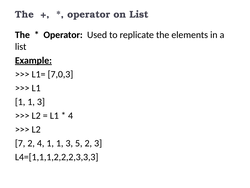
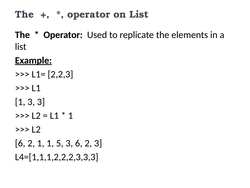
7,0,3: 7,0,3 -> 2,2,3 (60, 74)
1: 1 -> 3 (31, 102)
4: 4 -> 1 (71, 115)
7: 7 -> 6 (20, 143)
2 4: 4 -> 1 (41, 143)
1: 1 -> 5 (60, 143)
3 5: 5 -> 6 (79, 143)
